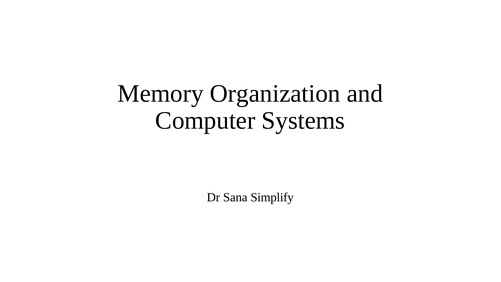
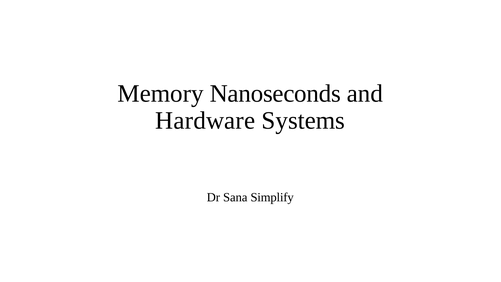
Organization: Organization -> Nanoseconds (275, 94)
Computer: Computer -> Hardware (205, 121)
